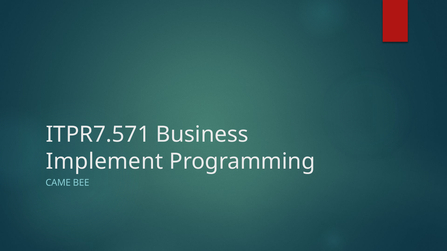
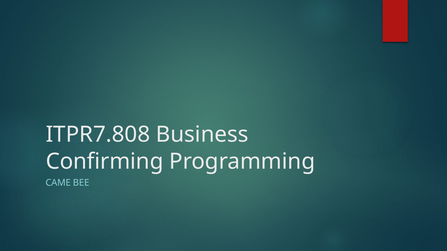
ITPR7.571: ITPR7.571 -> ITPR7.808 (98, 135)
Implement: Implement -> Confirming (105, 162)
